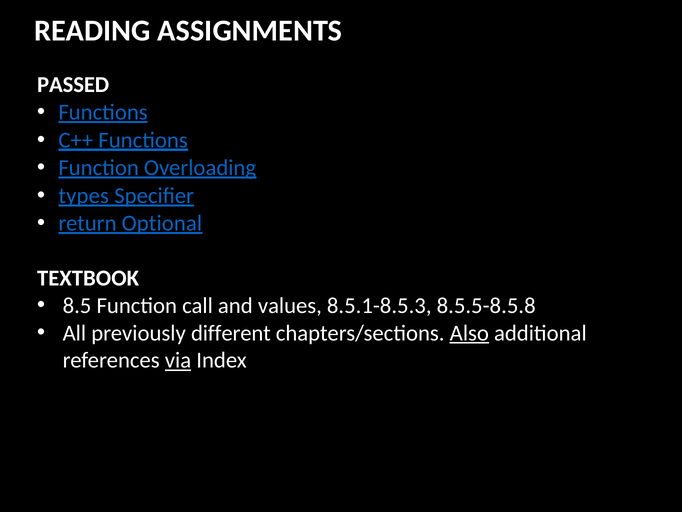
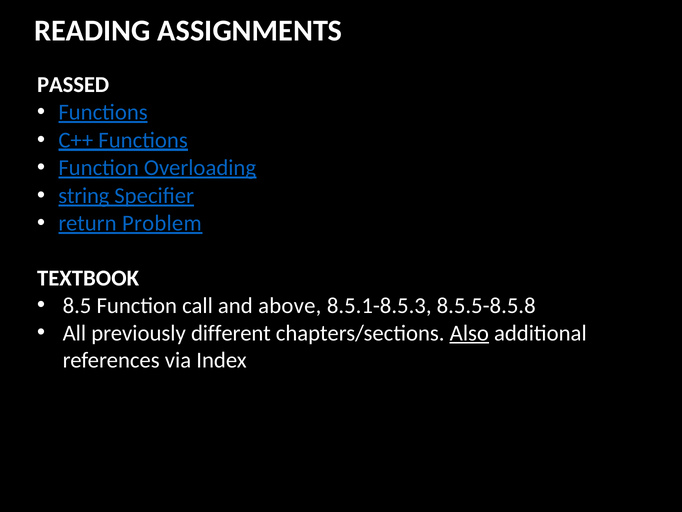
types: types -> string (84, 195)
Optional: Optional -> Problem (162, 223)
values: values -> above (290, 305)
via underline: present -> none (178, 360)
